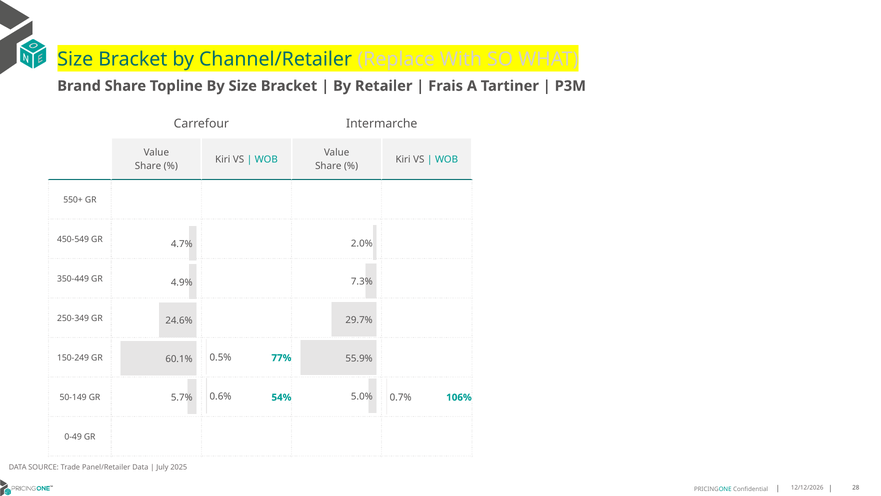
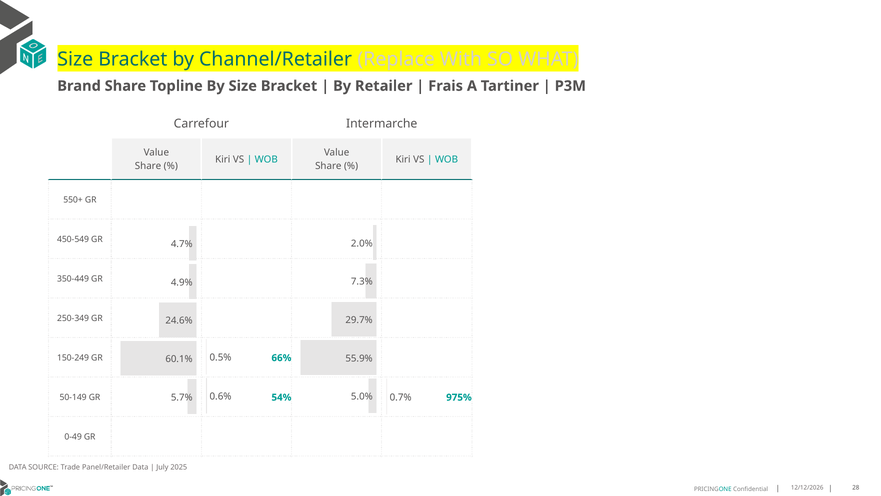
77%: 77% -> 66% (281, 358)
106%: 106% -> 975% (459, 397)
